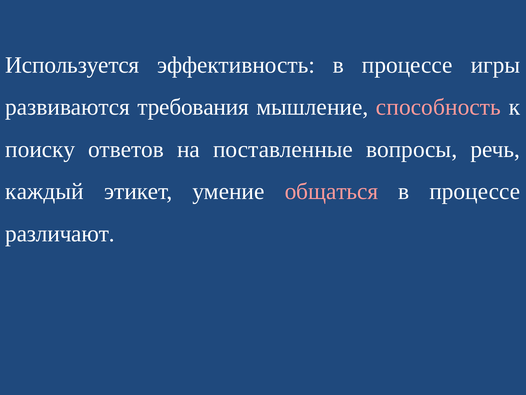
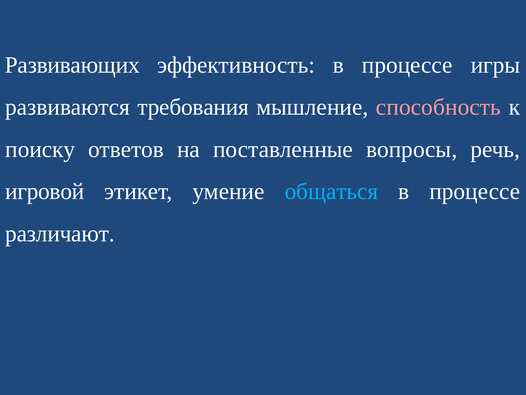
Используется: Используется -> Развивающих (72, 65)
каждый: каждый -> игровой (45, 191)
общаться colour: pink -> light blue (331, 191)
